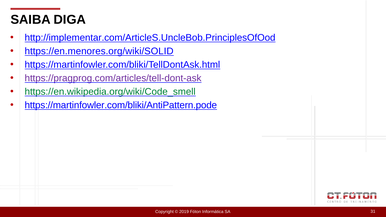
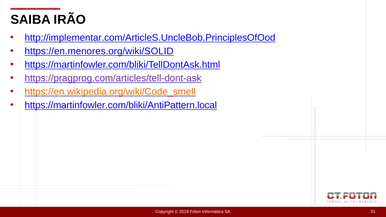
DIGA: DIGA -> IRÃO (70, 20)
https://en.wikipedia.org/wiki/Code_smell colour: green -> orange (110, 92)
https://martinfowler.com/bliki/AntiPattern.pode: https://martinfowler.com/bliki/AntiPattern.pode -> https://martinfowler.com/bliki/AntiPattern.local (121, 105)
